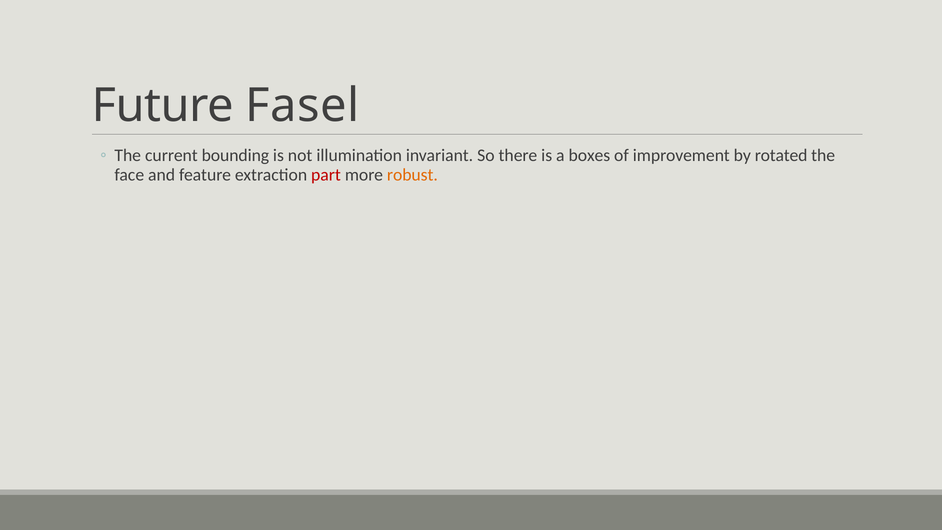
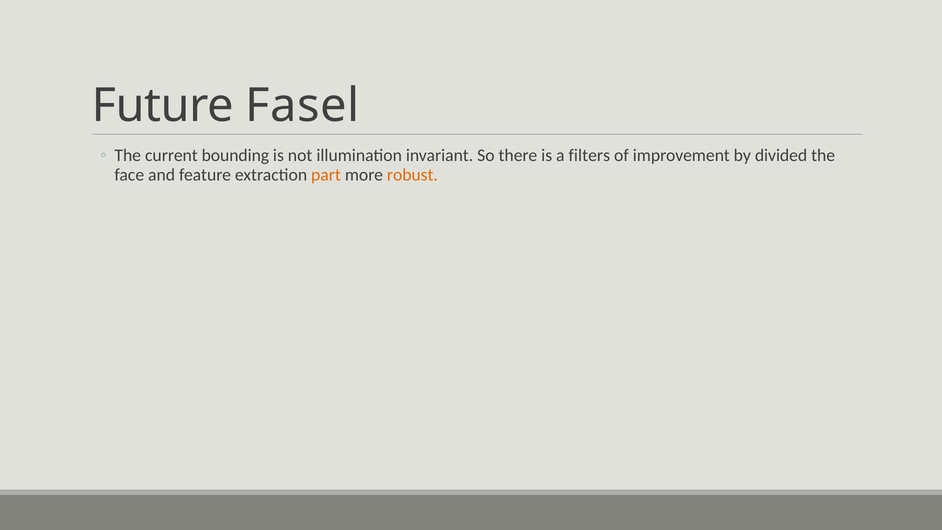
boxes: boxes -> filters (589, 156)
rotated: rotated -> divided (781, 156)
part colour: red -> orange (326, 175)
